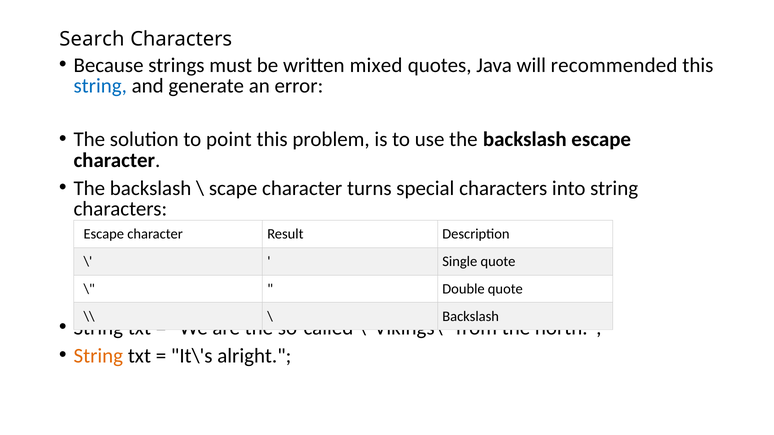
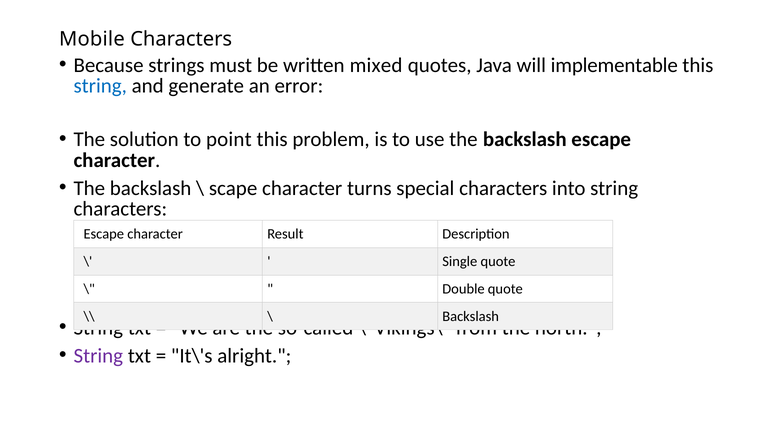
Search: Search -> Mobile (92, 39)
recommended: recommended -> implementable (614, 65)
String colour: orange -> purple (98, 356)
